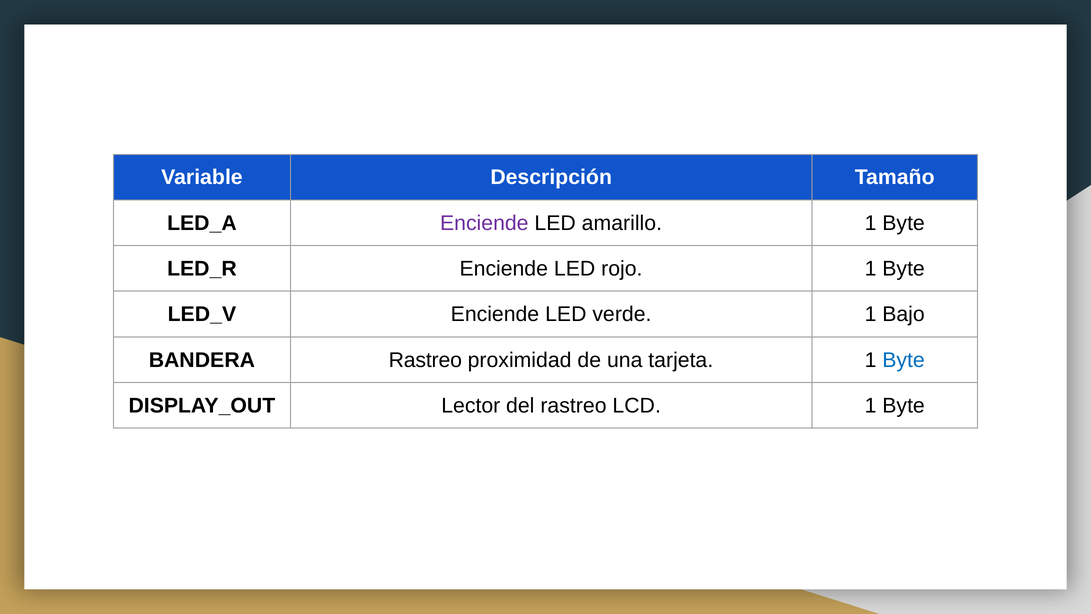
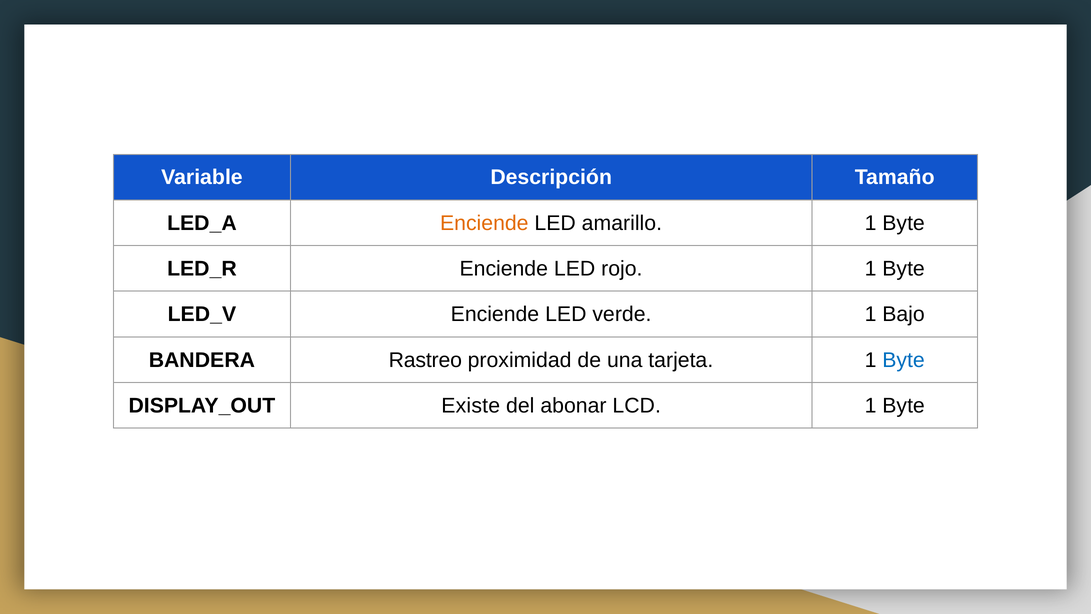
Enciende colour: purple -> orange (484, 223)
Lector: Lector -> Existe (471, 405)
del rastreo: rastreo -> abonar (573, 405)
